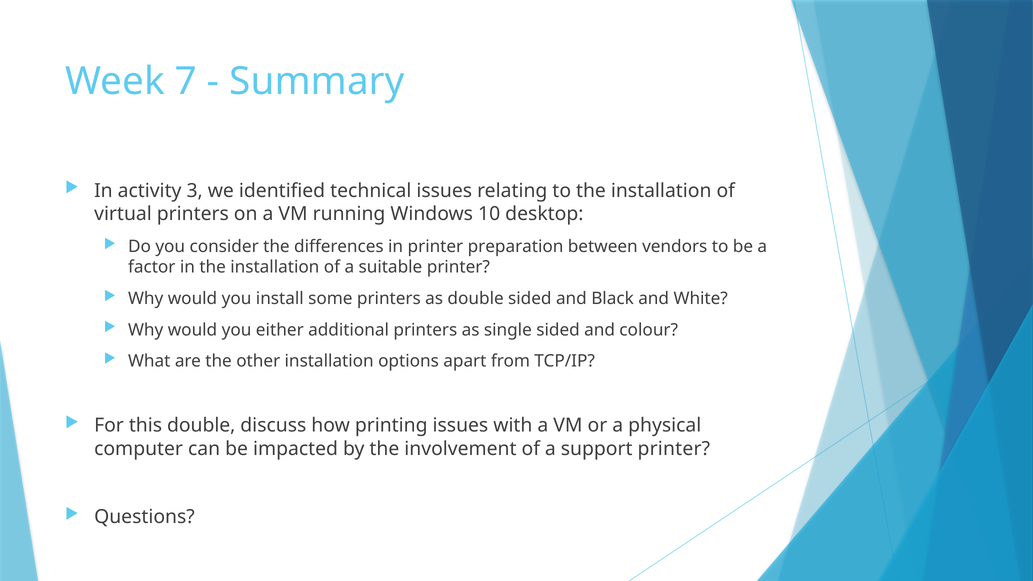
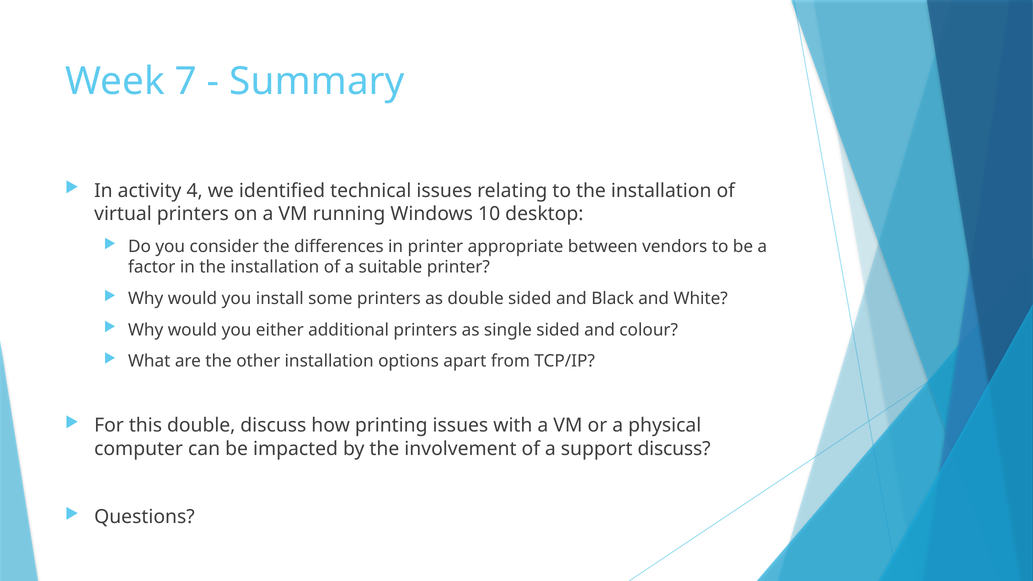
3: 3 -> 4 (195, 191)
preparation: preparation -> appropriate (516, 246)
support printer: printer -> discuss (674, 449)
